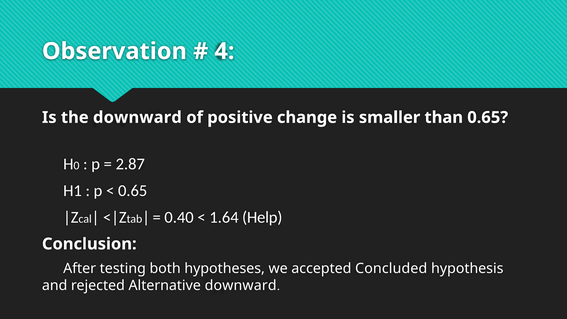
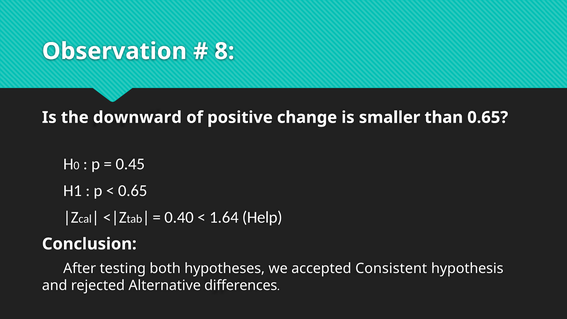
4: 4 -> 8 (224, 51)
2.87: 2.87 -> 0.45 (130, 164)
Concluded: Concluded -> Consistent (391, 269)
Alternative downward: downward -> differences (241, 286)
